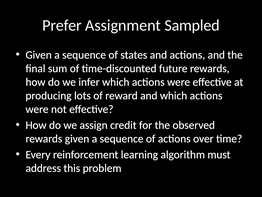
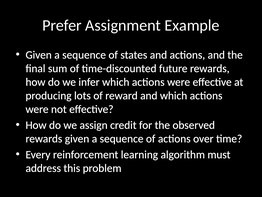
Sampled: Sampled -> Example (192, 25)
